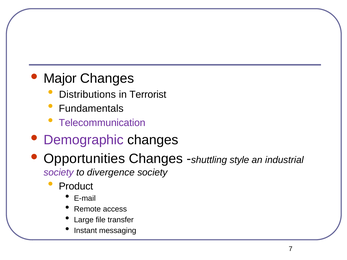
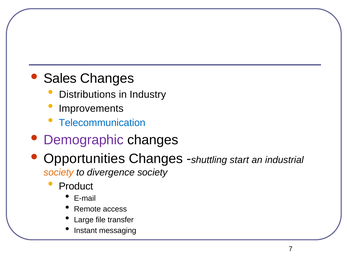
Major: Major -> Sales (60, 79)
Terrorist: Terrorist -> Industry (148, 95)
Fundamentals: Fundamentals -> Improvements (91, 109)
Telecommunication colour: purple -> blue (102, 123)
style: style -> start (239, 160)
society colour: purple -> orange (59, 172)
